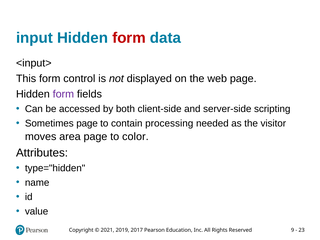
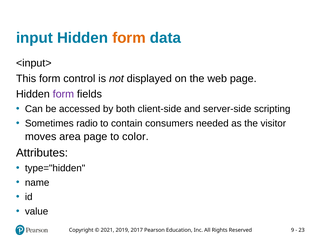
form colour: red -> orange (129, 38)
Sometimes page: page -> radio (87, 123)
processing: processing -> consumers (169, 123)
